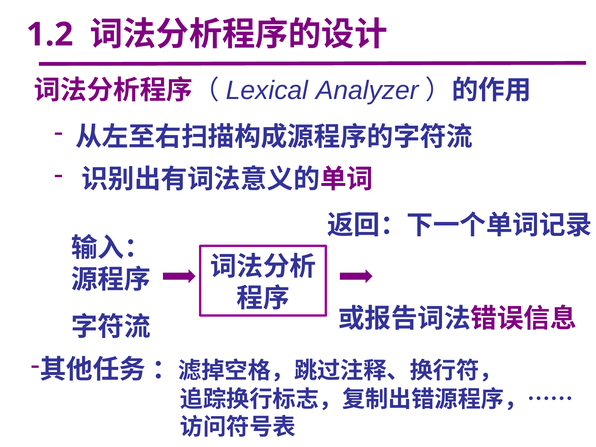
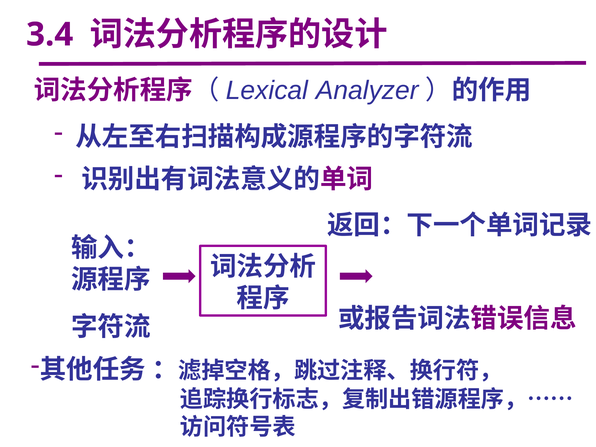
1.2: 1.2 -> 3.4 (50, 35)
